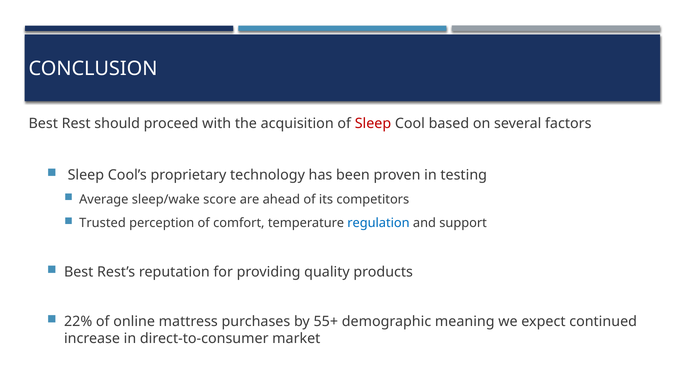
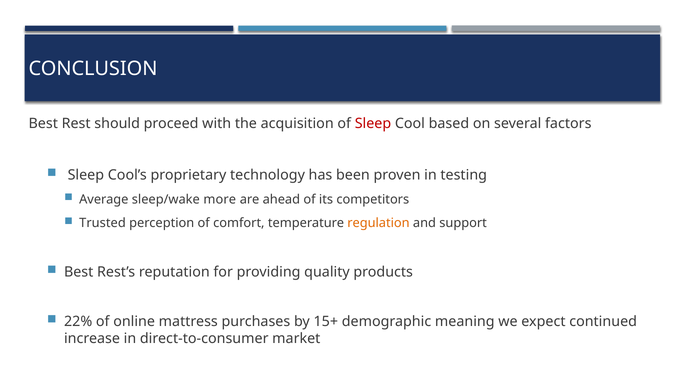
score: score -> more (220, 200)
regulation colour: blue -> orange (378, 223)
55+: 55+ -> 15+ (326, 322)
